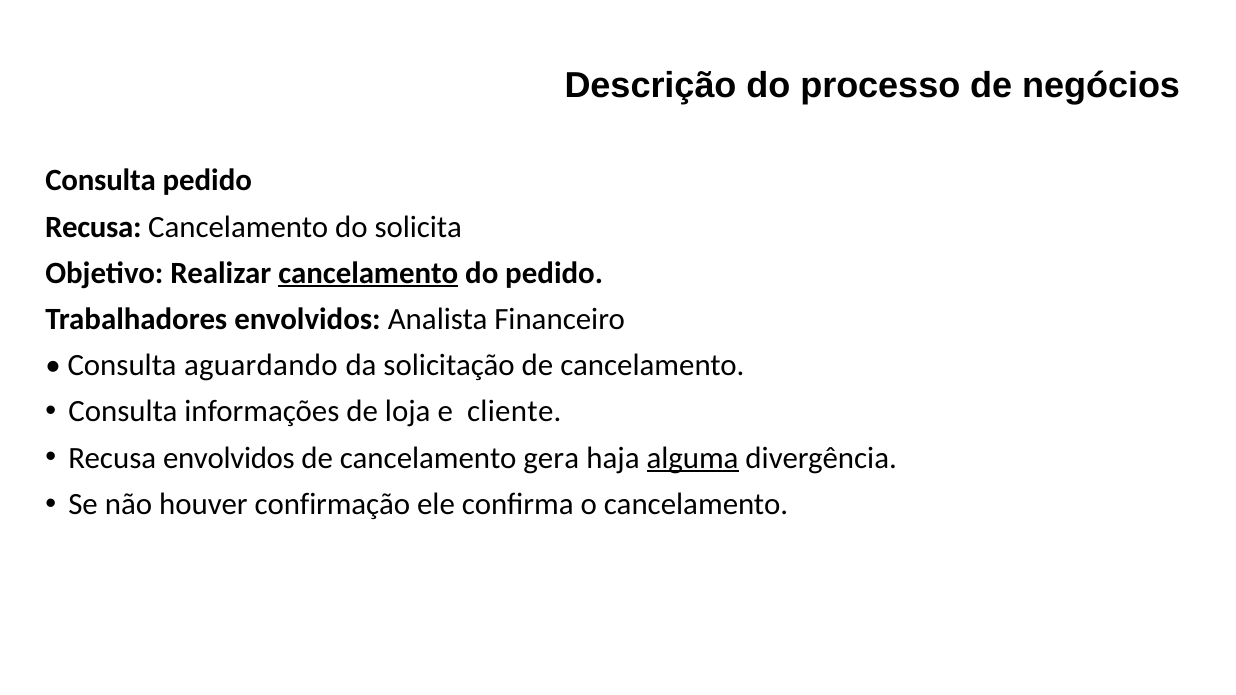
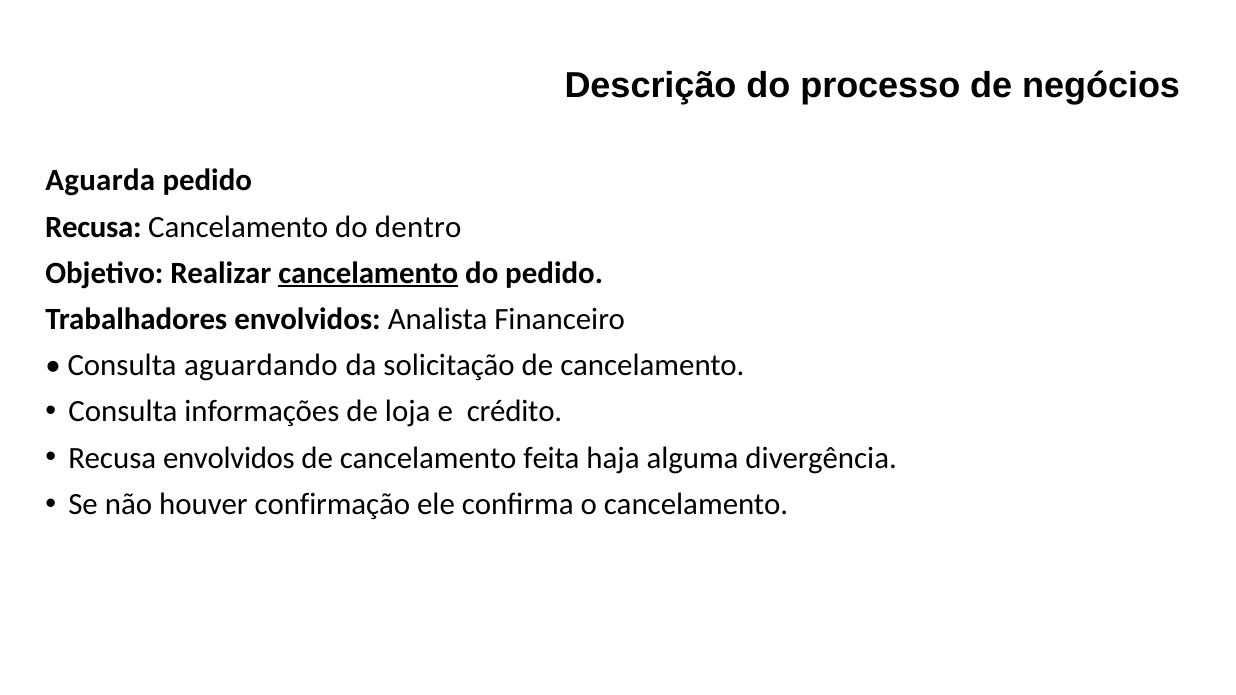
Consulta: Consulta -> Aguarda (100, 181)
solicita: solicita -> dentro (418, 227)
cliente: cliente -> crédito (515, 412)
gera: gera -> feita (551, 458)
alguma underline: present -> none (693, 458)
